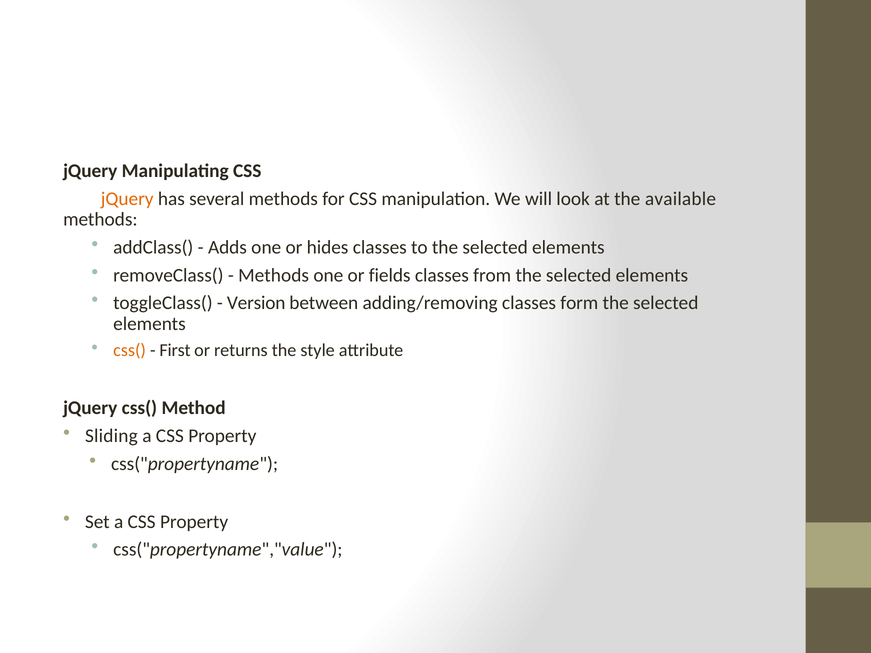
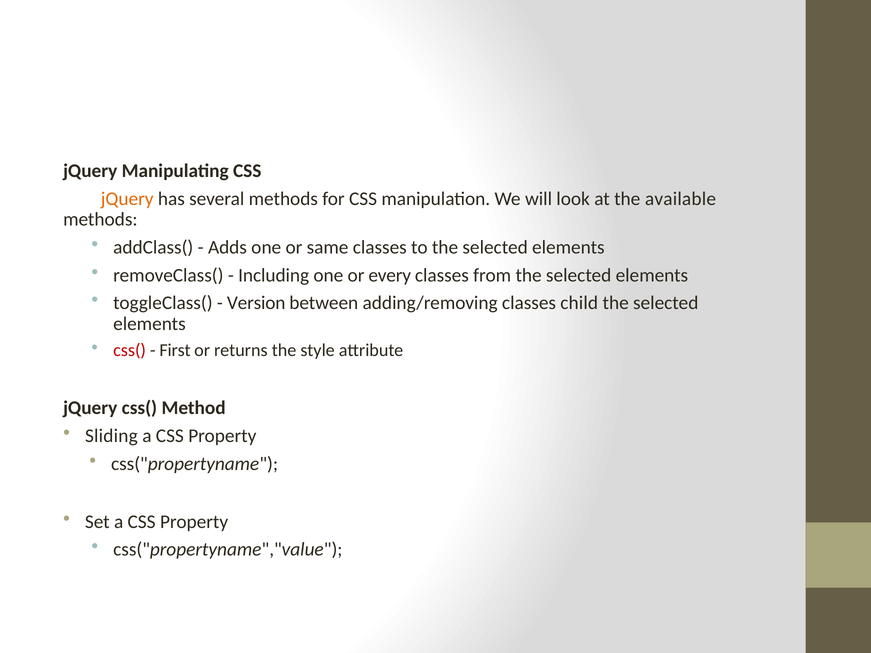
hides: hides -> same (328, 247)
Methods: Methods -> Including (274, 275)
fields: fields -> every (390, 275)
form: form -> child (579, 303)
css( colour: orange -> red (130, 351)
